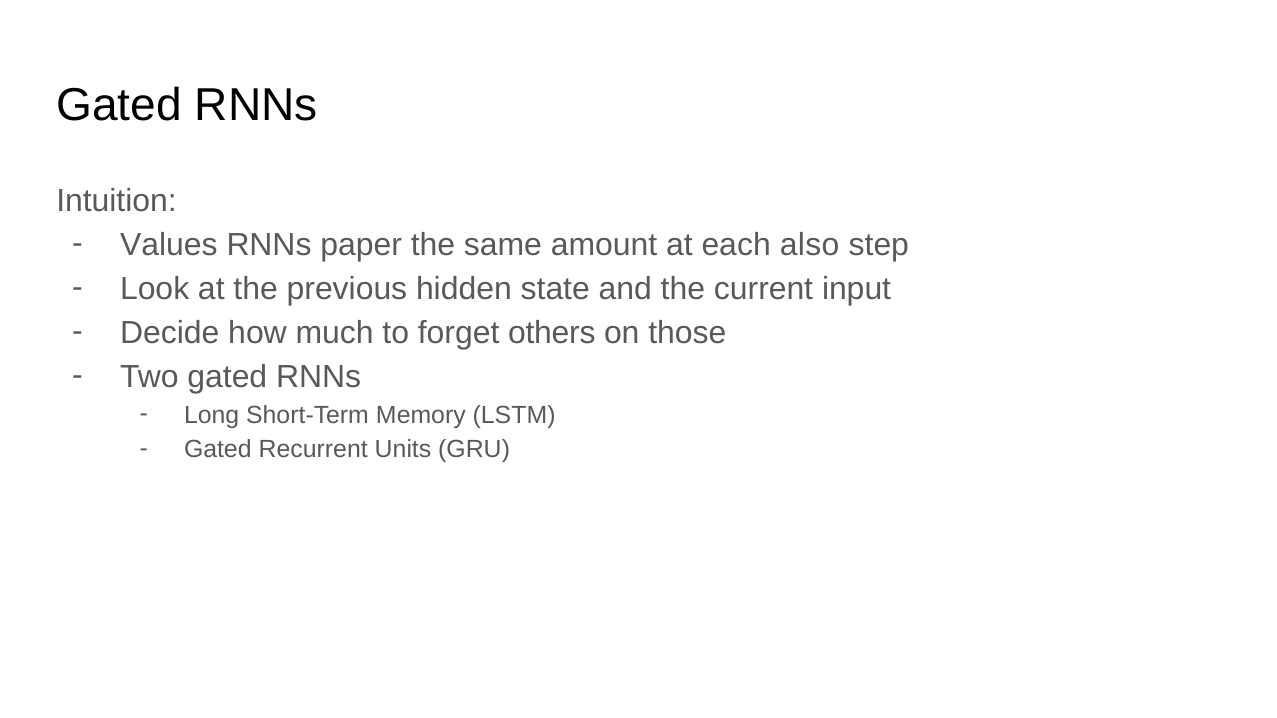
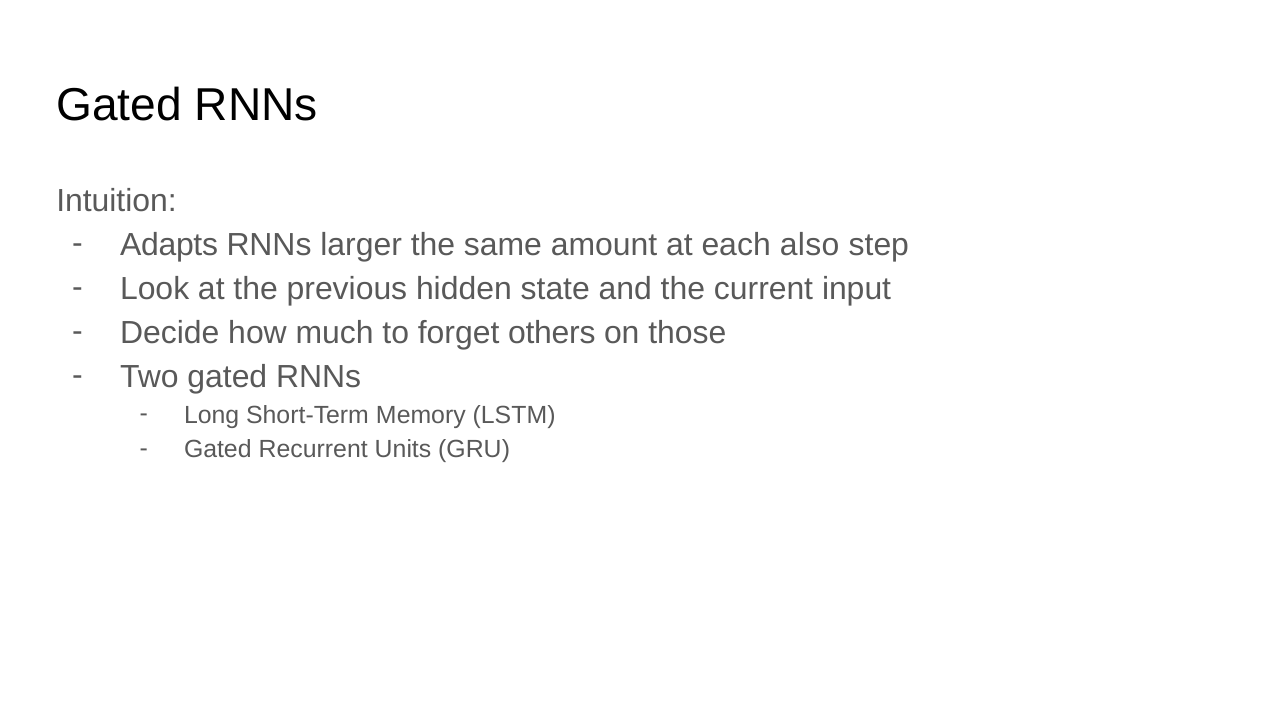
Values: Values -> Adapts (169, 245)
paper: paper -> larger (361, 245)
